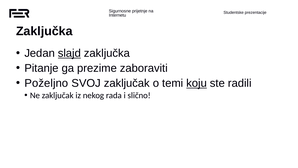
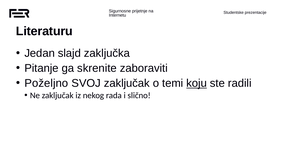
Zaključka: Zaključka -> Literaturu (44, 31)
slajd underline: present -> none (69, 53)
prezime: prezime -> skrenite (97, 68)
